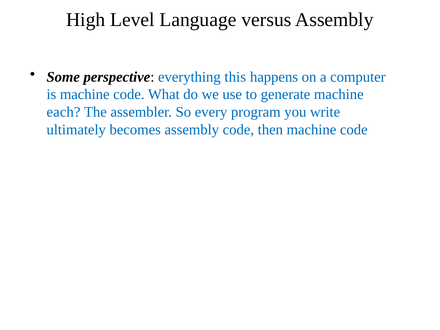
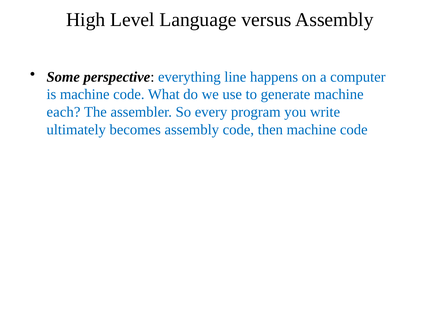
this: this -> line (235, 77)
